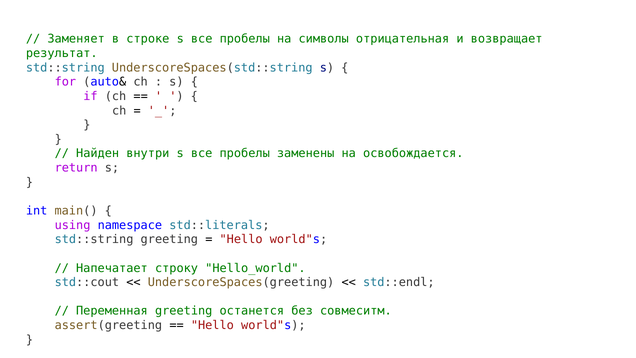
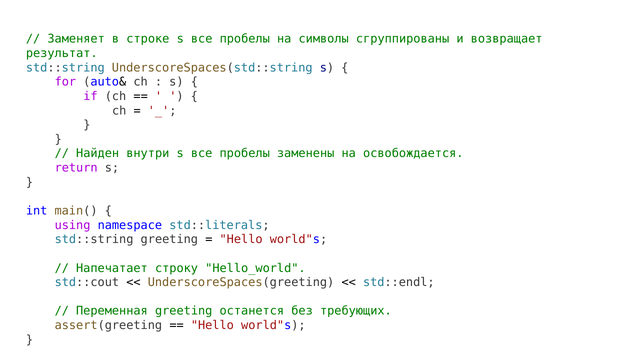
отрицательная: отрицательная -> сгруппированы (403, 39)
совмеситм: совмеситм -> требующих (356, 311)
